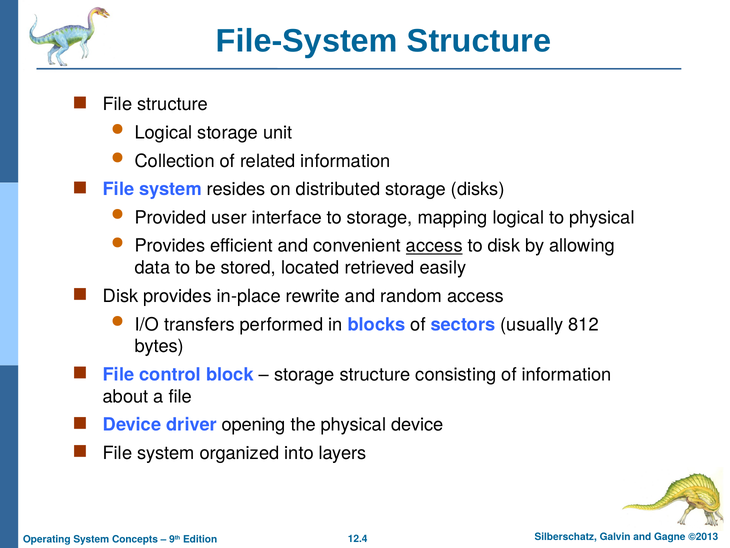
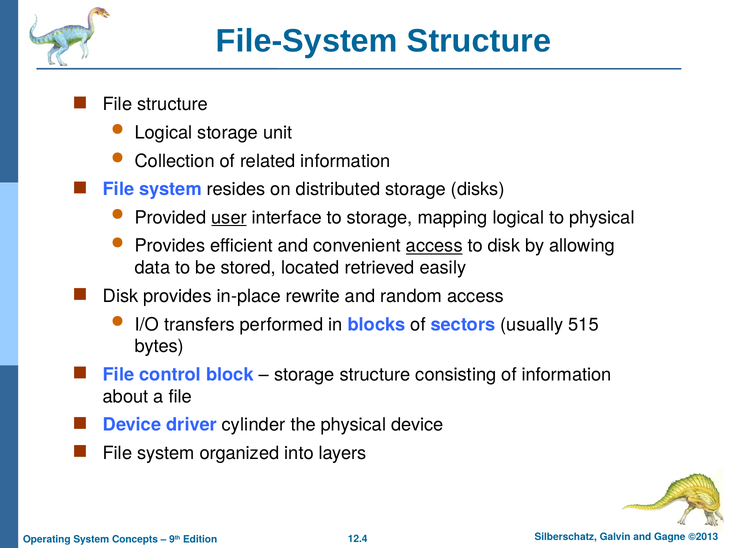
user underline: none -> present (229, 217)
812: 812 -> 515 (583, 324)
opening: opening -> cylinder (254, 425)
